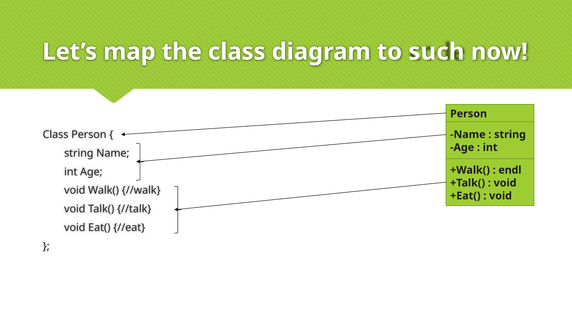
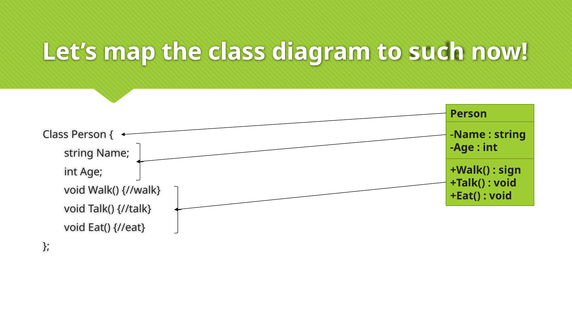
endl: endl -> sign (510, 170)
